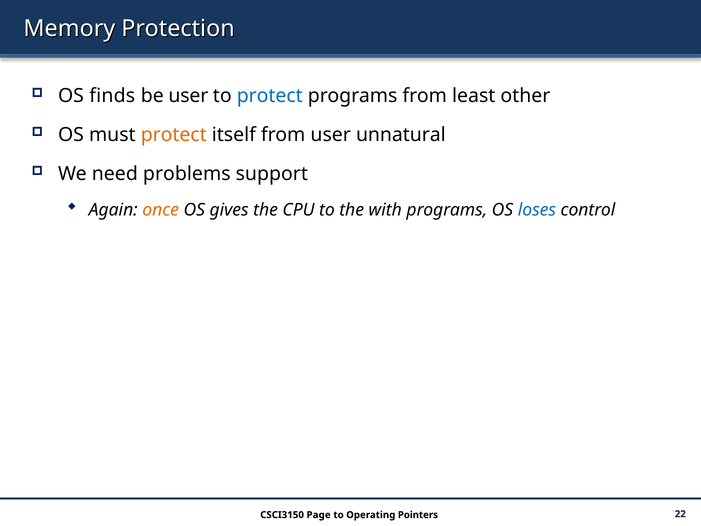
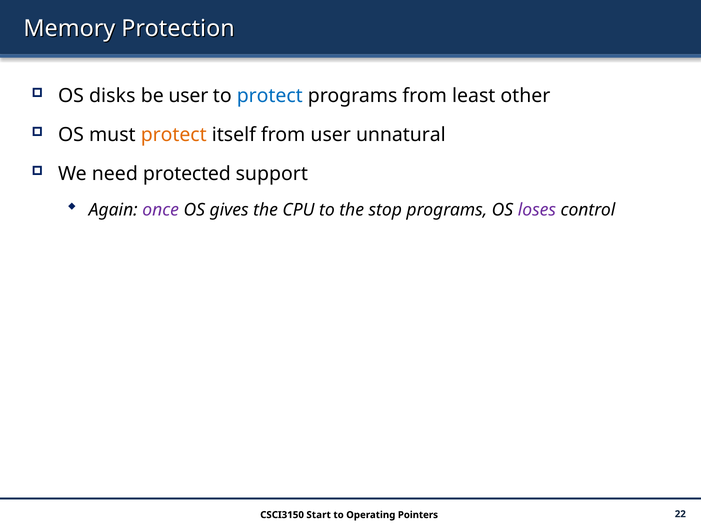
finds: finds -> disks (112, 96)
problems: problems -> protected (187, 174)
once colour: orange -> purple (161, 210)
with: with -> stop (385, 210)
loses colour: blue -> purple (537, 210)
Page: Page -> Start (319, 515)
